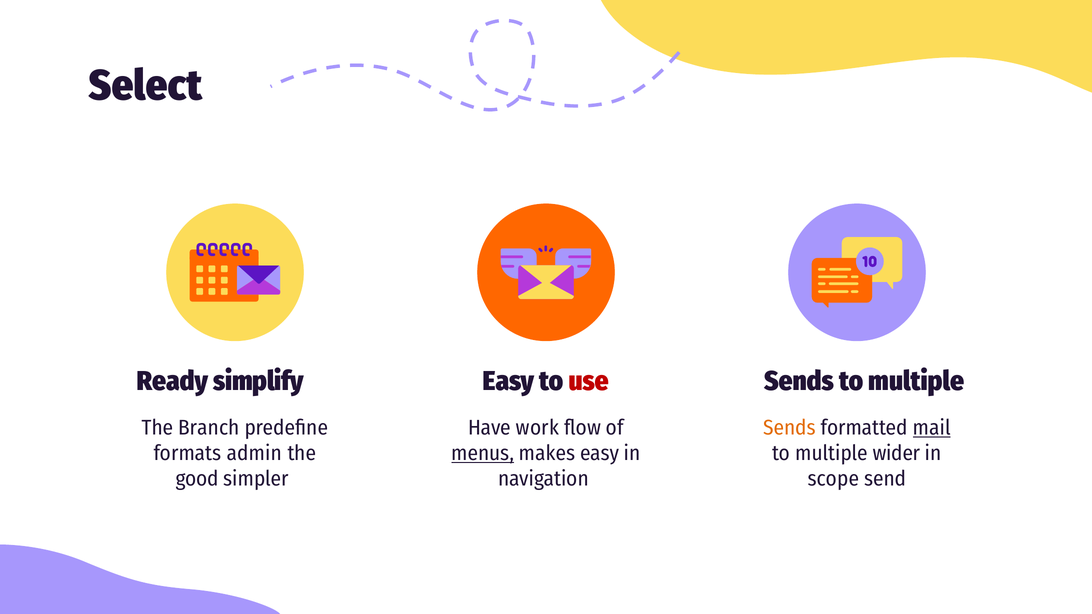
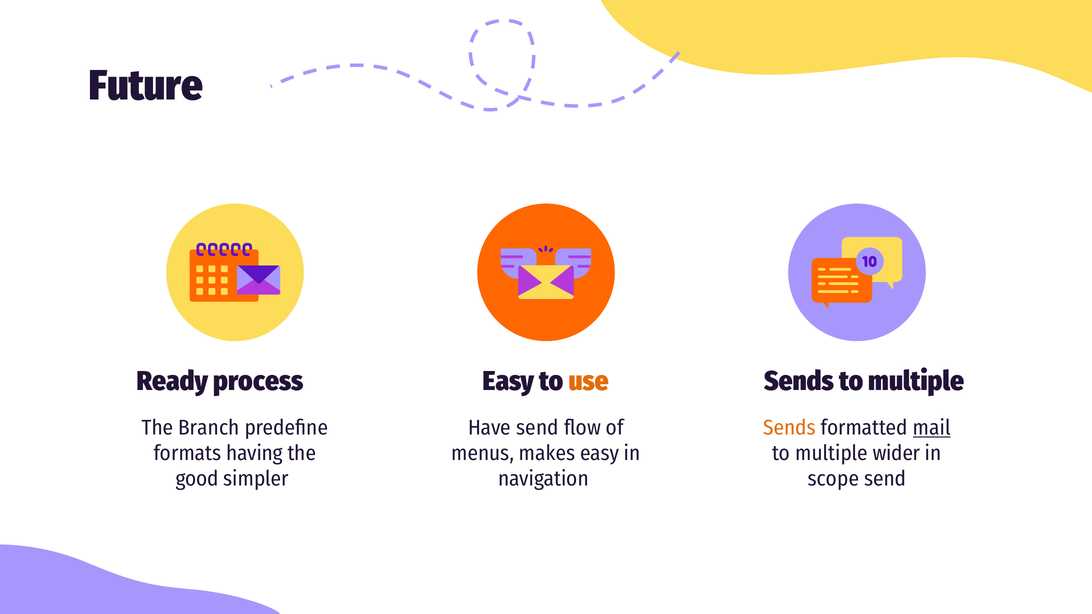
Select: Select -> Future (146, 86)
simplify: simplify -> process (258, 382)
use colour: red -> orange (589, 382)
Have work: work -> send (537, 428)
admin: admin -> having (255, 454)
menus underline: present -> none (483, 454)
